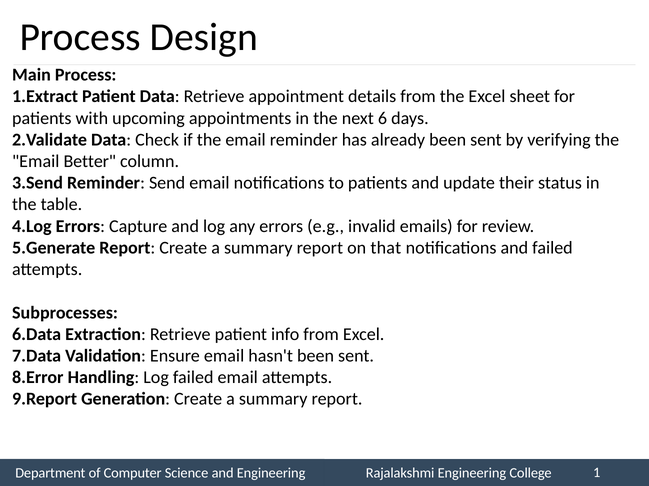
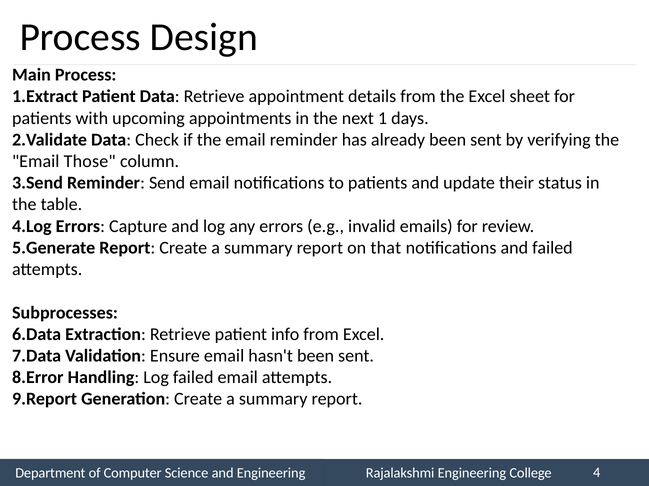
6: 6 -> 1 (383, 118)
Better: Better -> Those (90, 162)
1: 1 -> 4 (597, 473)
